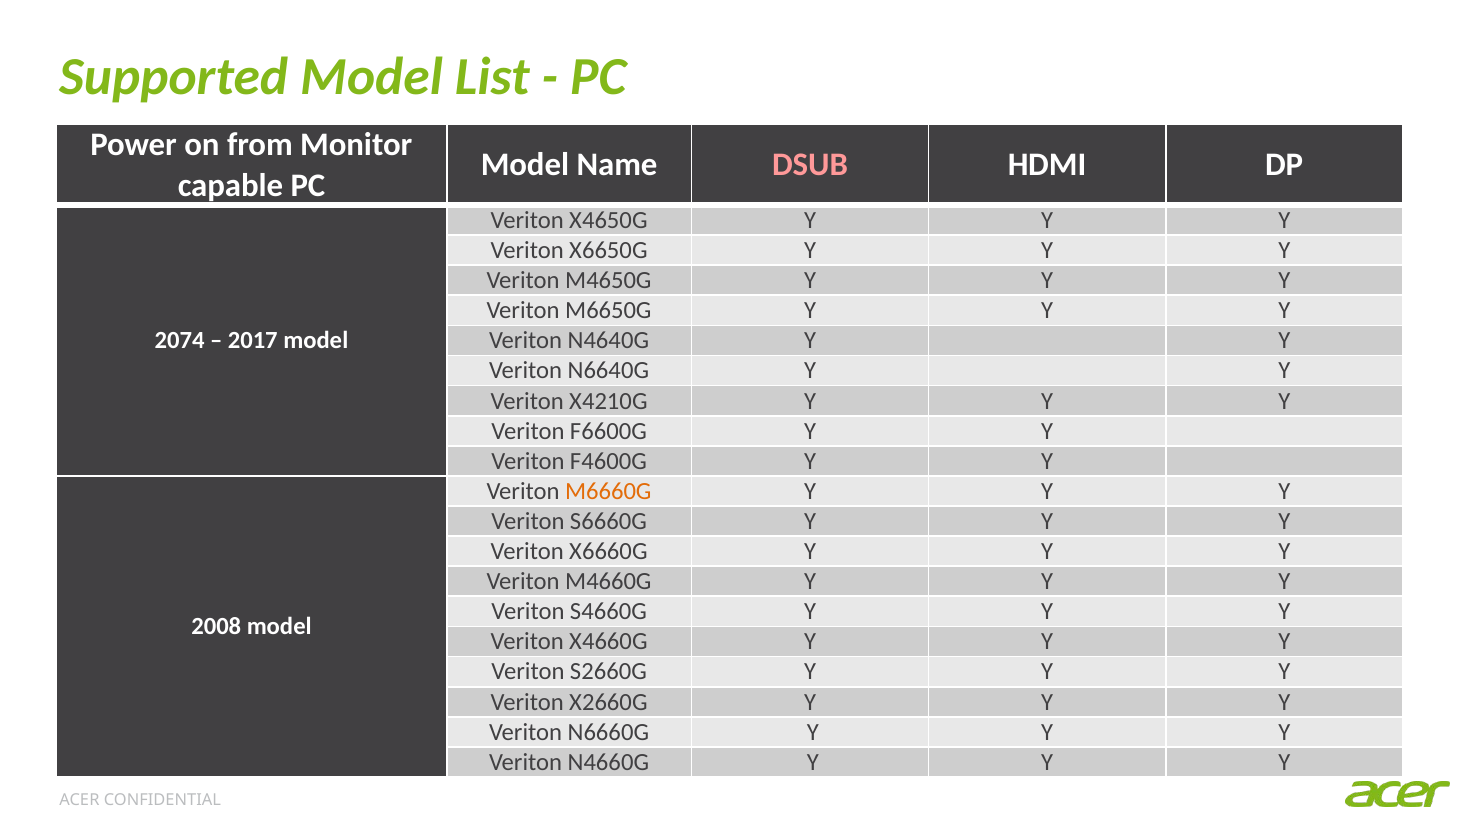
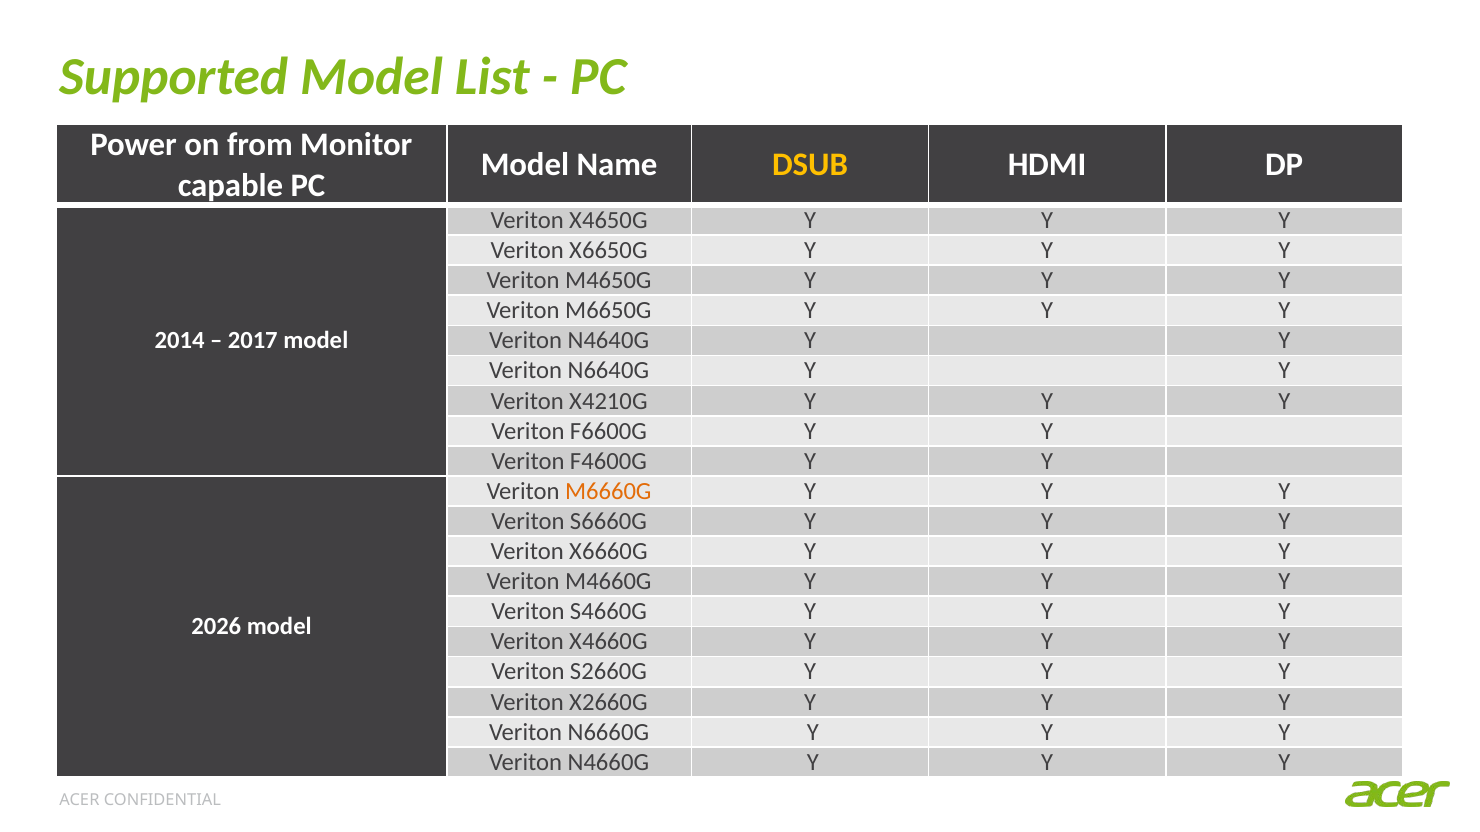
DSUB colour: pink -> yellow (810, 165)
2074: 2074 -> 2014 (180, 341)
2008: 2008 -> 2026 (216, 627)
